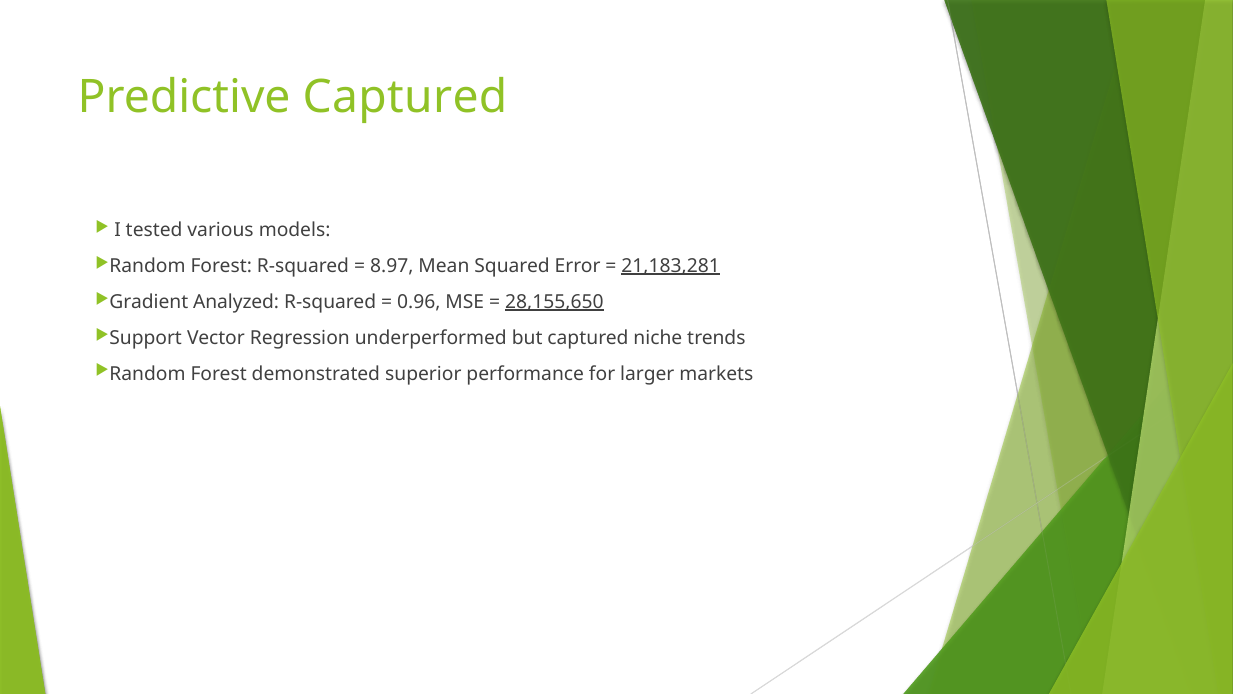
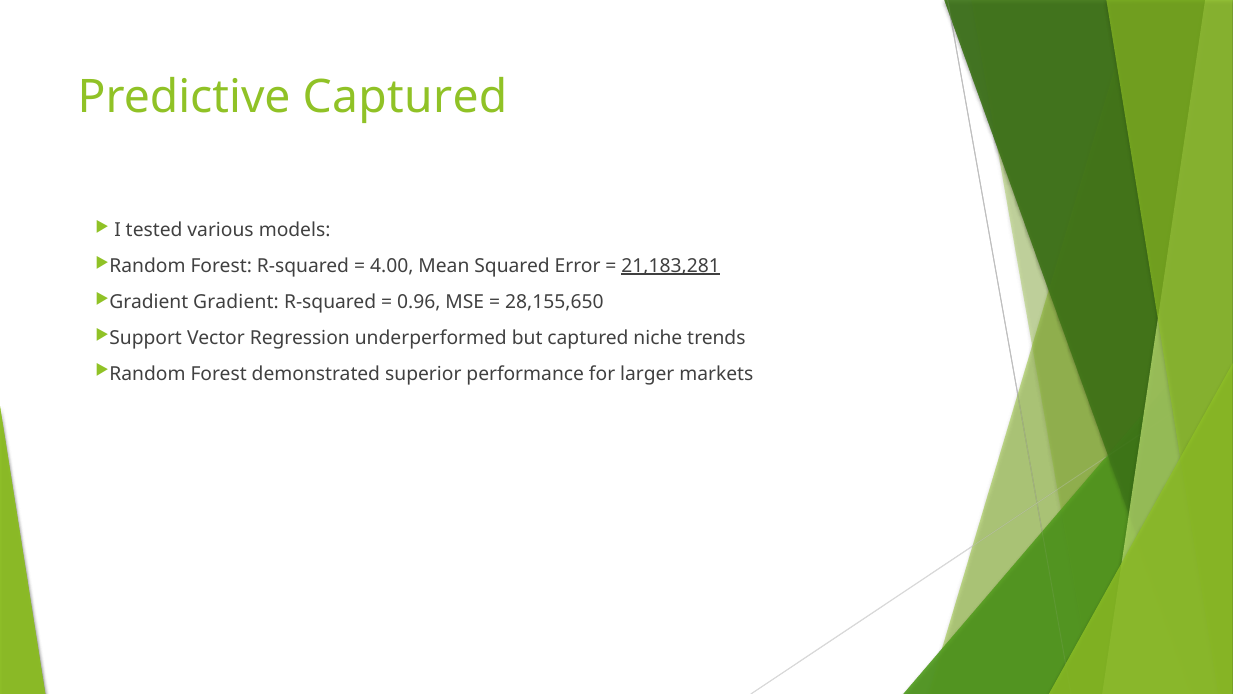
8.97: 8.97 -> 4.00 (392, 266)
Gradient Analyzed: Analyzed -> Gradient (236, 302)
28,155,650 underline: present -> none (554, 302)
